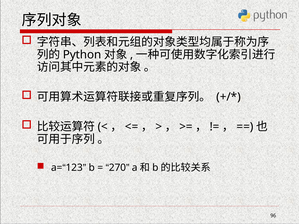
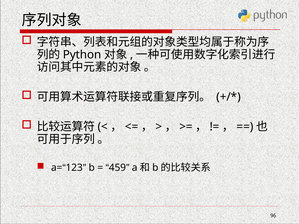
270: 270 -> 459 (117, 168)
